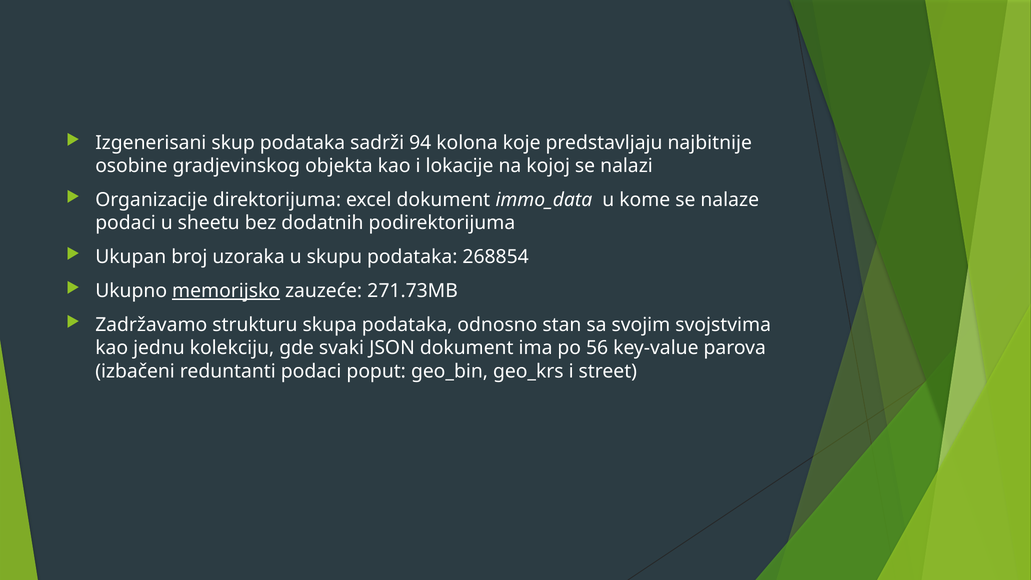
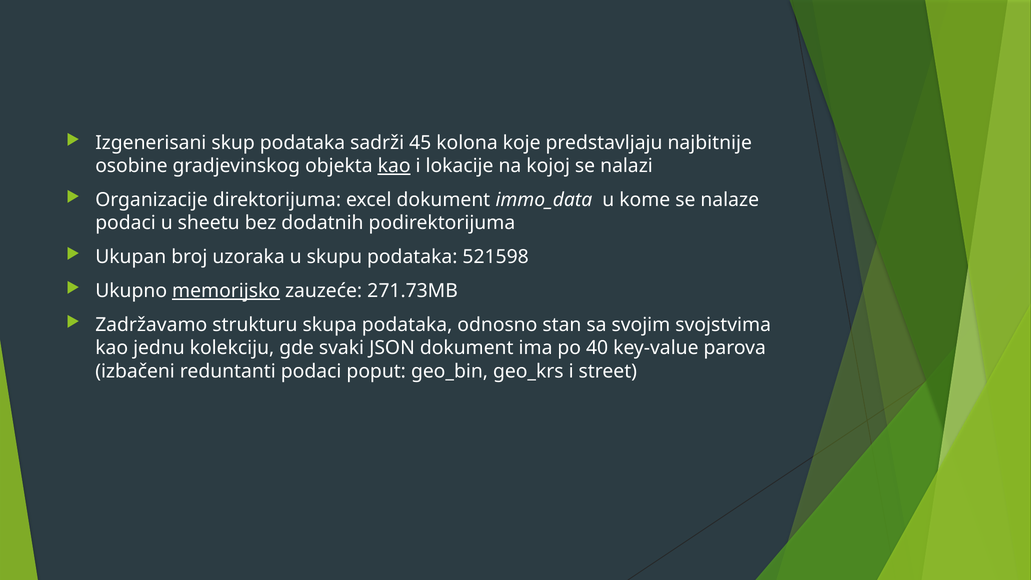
94: 94 -> 45 (420, 143)
kao underline: none -> present (394, 166)
268854: 268854 -> 521598 (496, 257)
56: 56 -> 40 (597, 348)
